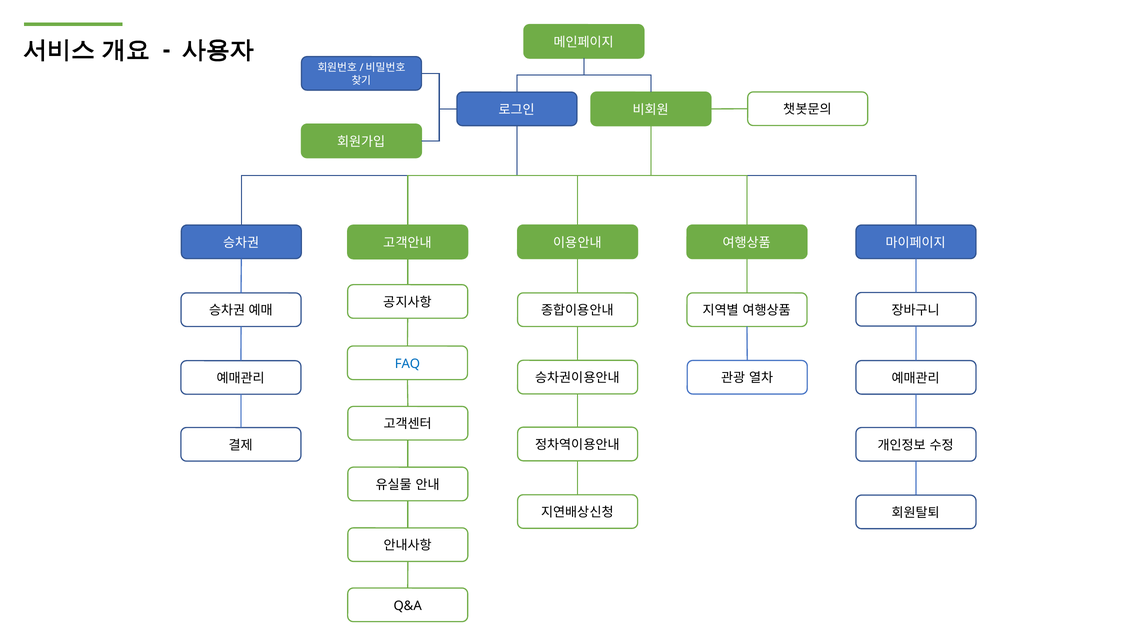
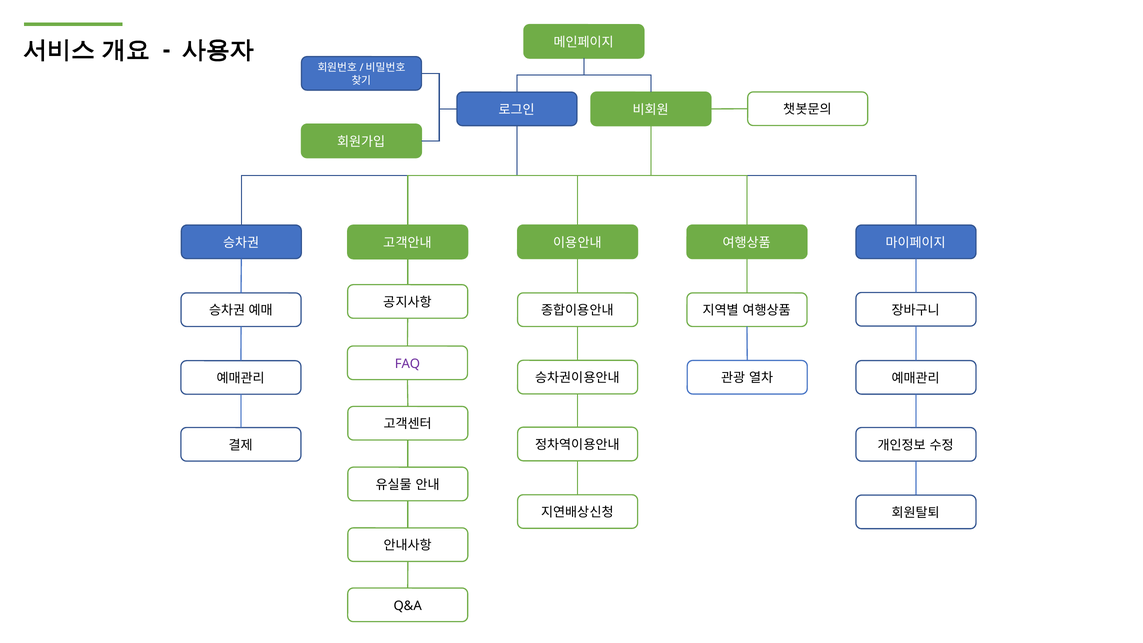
FAQ colour: blue -> purple (407, 364)
